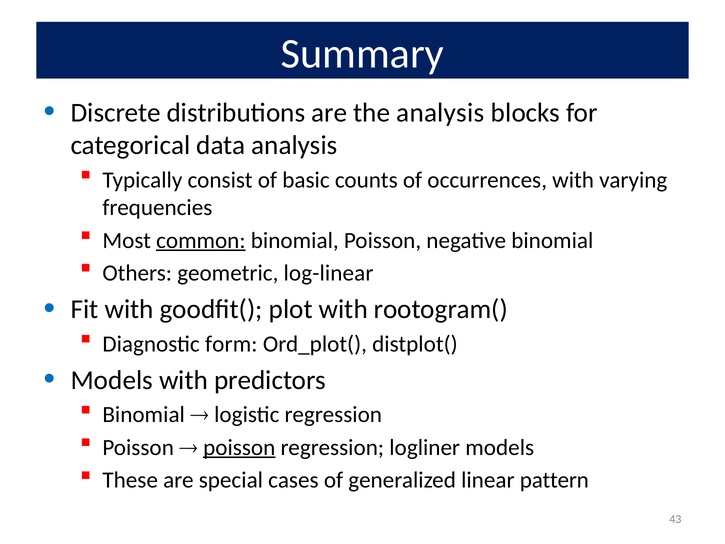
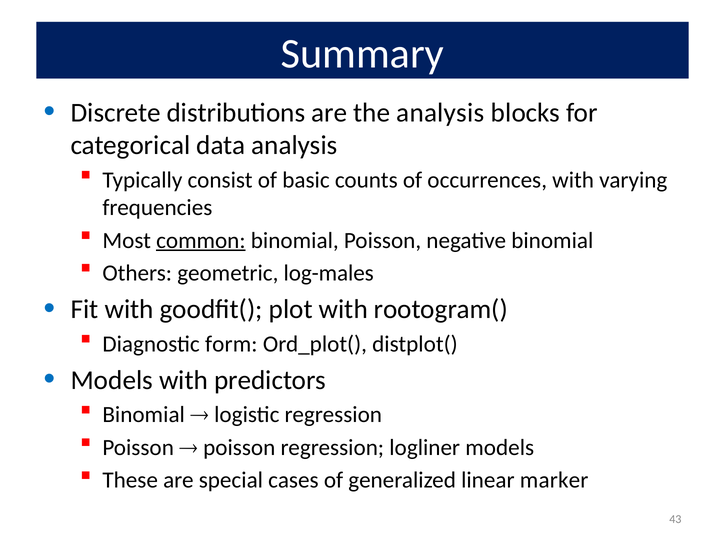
log-linear: log-linear -> log-males (329, 273)
poisson underline: present -> none (239, 447)
pattern: pattern -> marker (554, 480)
